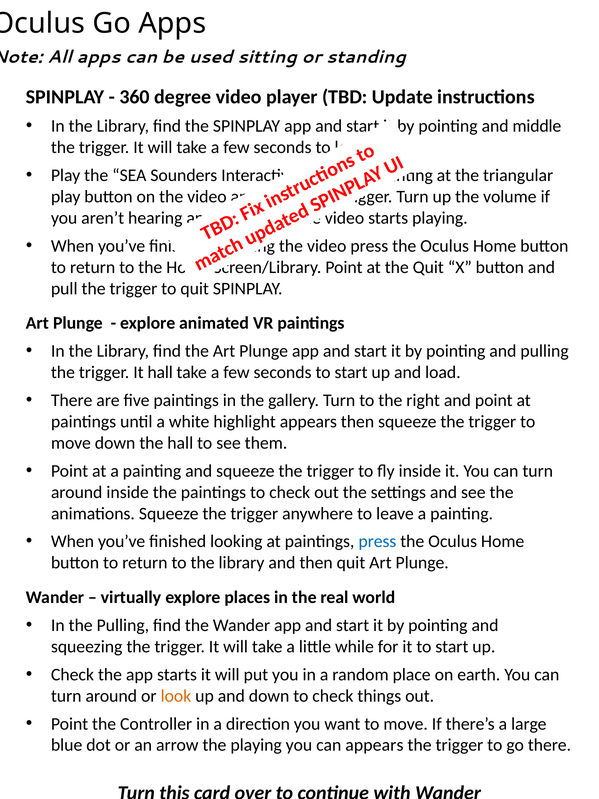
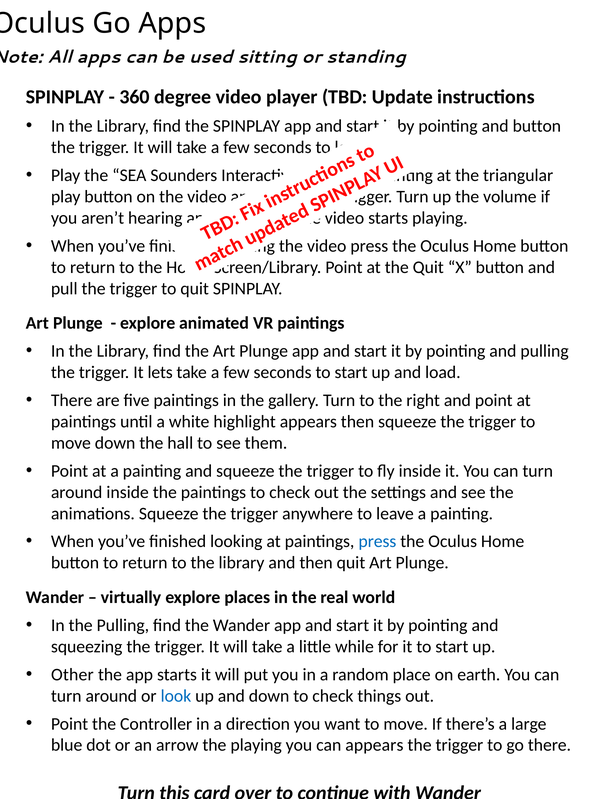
and middle: middle -> button (537, 126)
It hall: hall -> lets (160, 372)
Check: Check -> Other (72, 674)
look colour: orange -> blue (176, 696)
